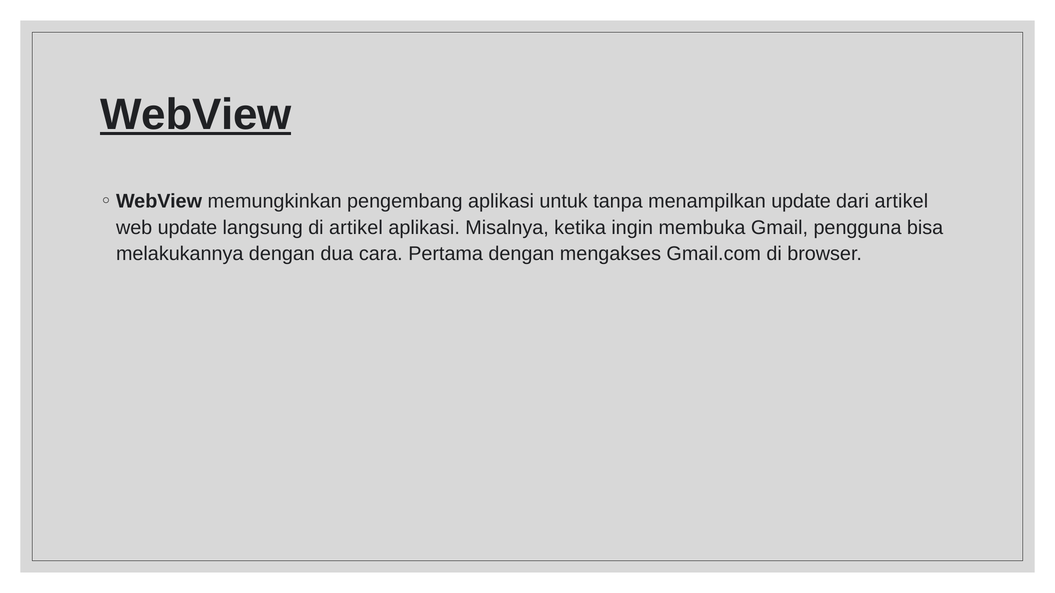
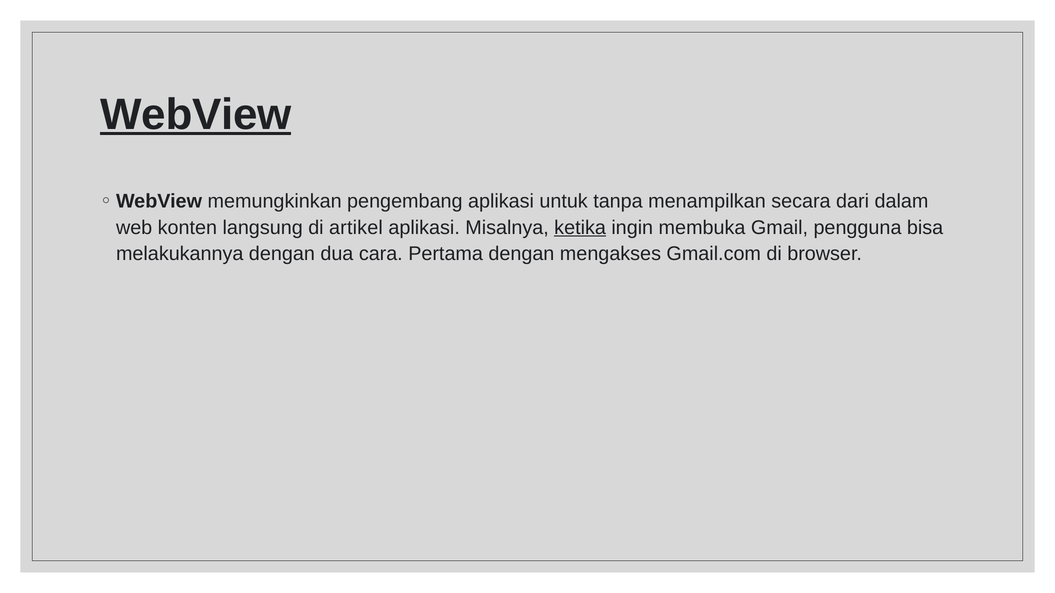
menampilkan update: update -> secara (801, 202)
dari artikel: artikel -> dalam (901, 202)
web update: update -> konten (187, 228)
ketika underline: none -> present (580, 228)
